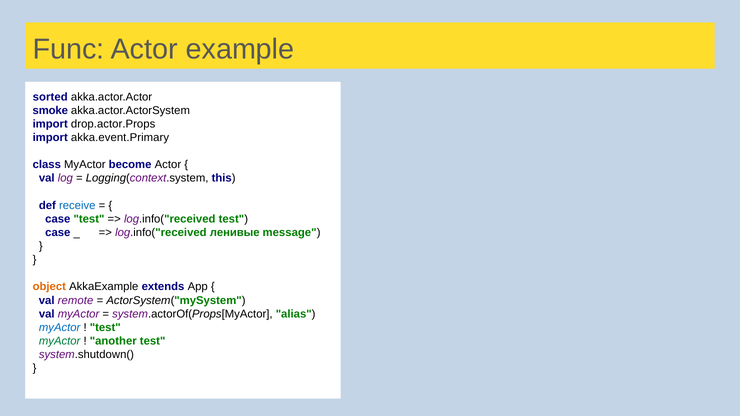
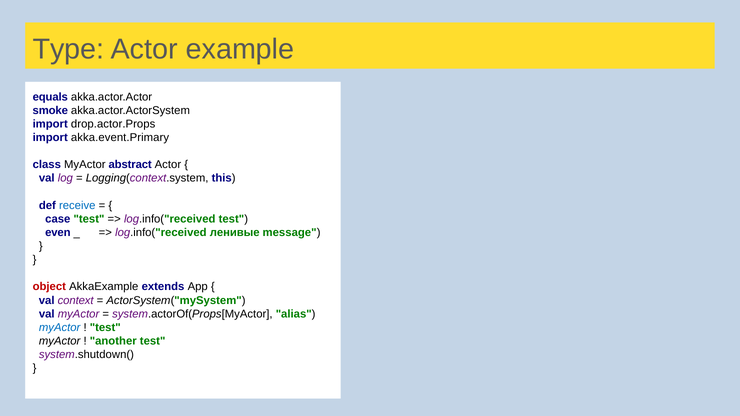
Func: Func -> Type (69, 49)
sorted: sorted -> equals (50, 97)
become: become -> abstract (130, 165)
сase: сase -> even (58, 233)
object colour: orange -> red (49, 287)
remote: remote -> context (76, 300)
myActor colour: green -> black (60, 341)
